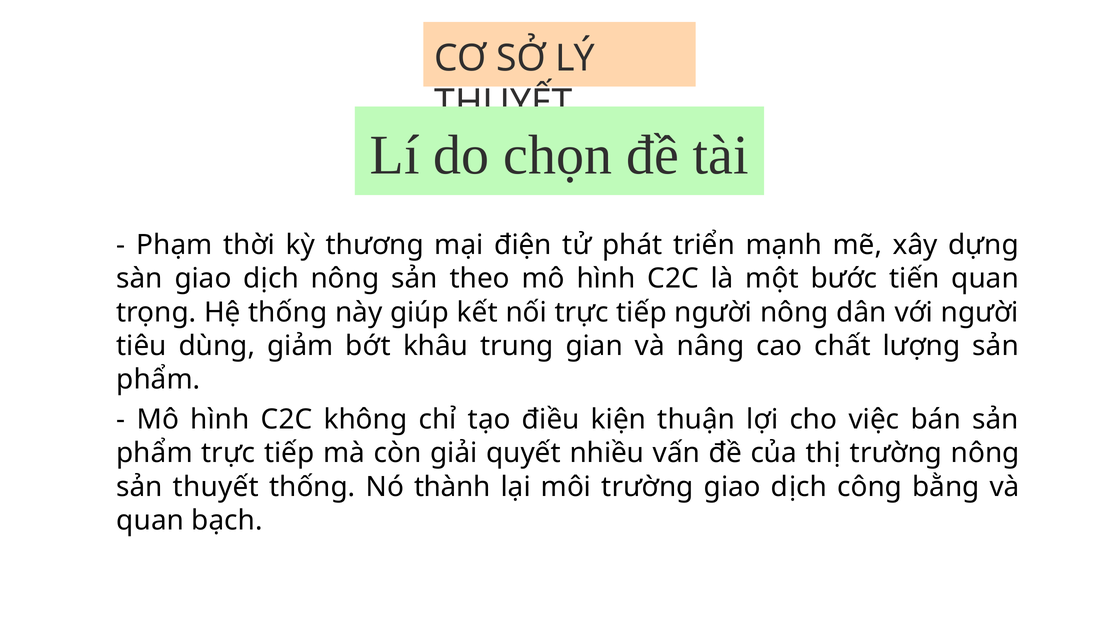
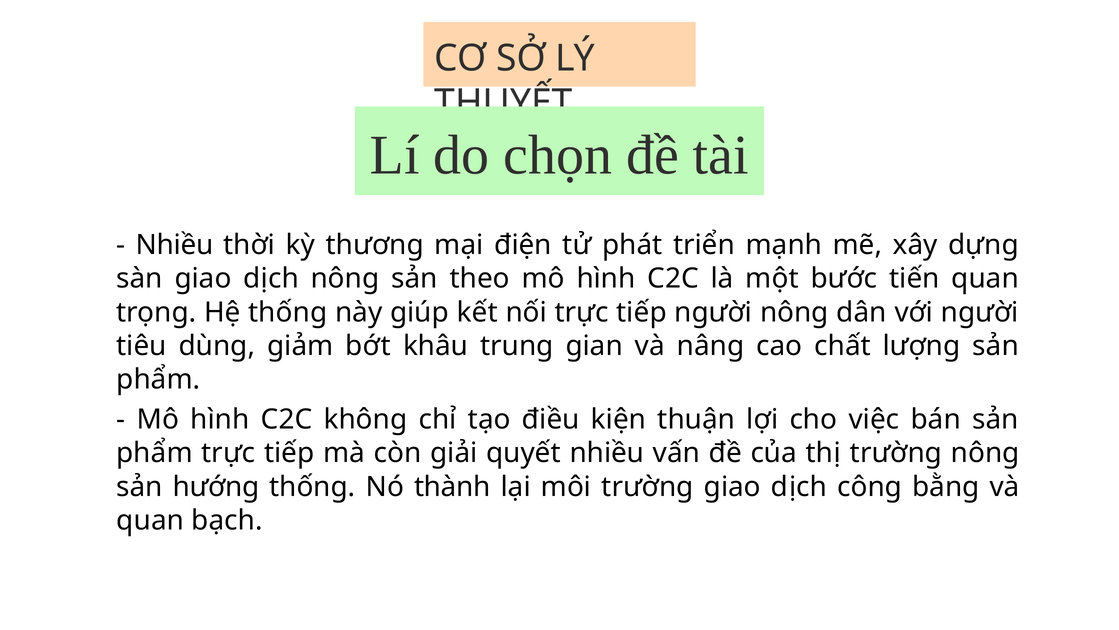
Phạm: Phạm -> Nhiều (174, 245)
sản thuyết: thuyết -> hướng (216, 486)
